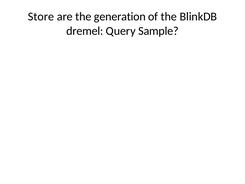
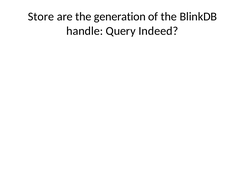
dremel: dremel -> handle (85, 31)
Sample: Sample -> Indeed (158, 31)
